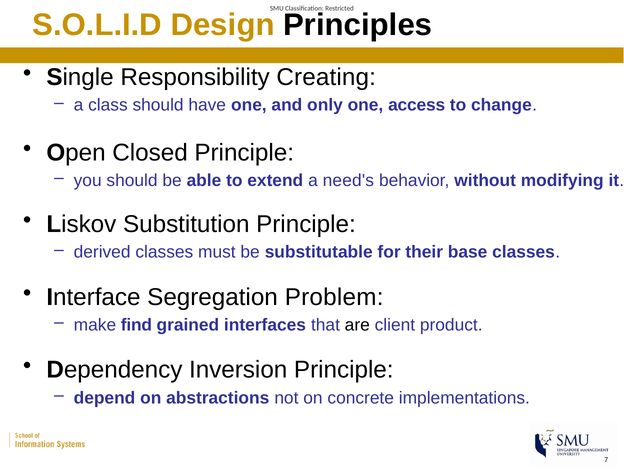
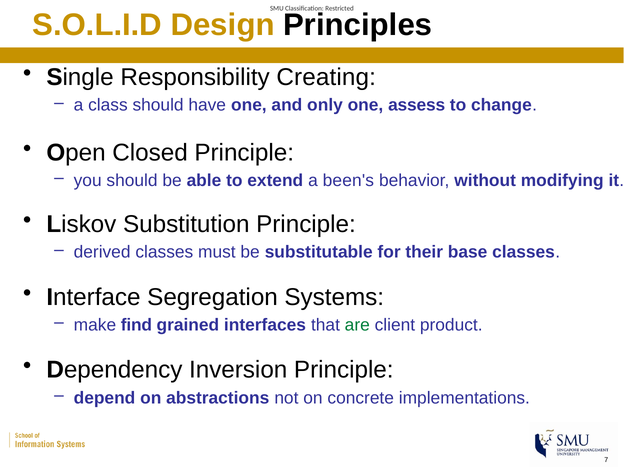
access: access -> assess (417, 105)
need's: need's -> been's (348, 181)
Problem: Problem -> Systems (334, 297)
are colour: black -> green (357, 325)
